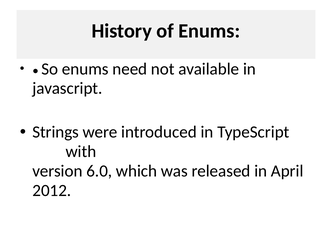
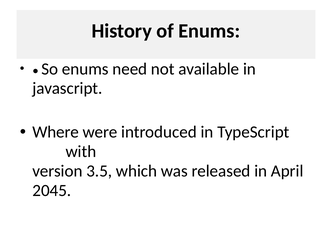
Strings: Strings -> Where (56, 132)
6.0: 6.0 -> 3.5 (99, 171)
2012: 2012 -> 2045 (52, 190)
